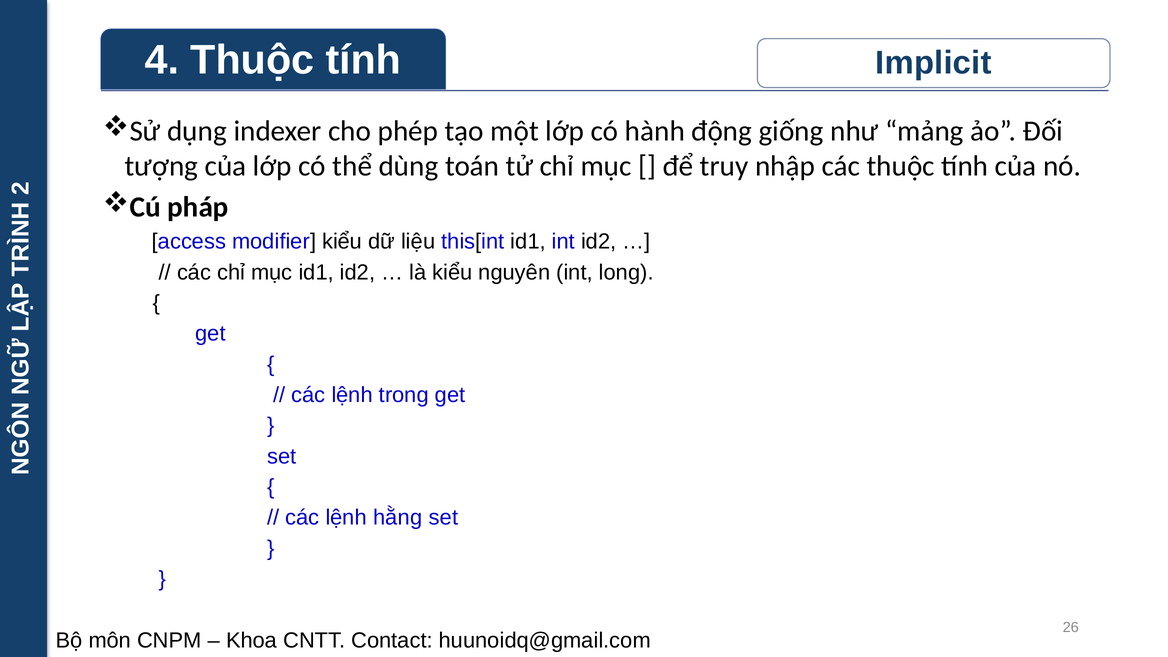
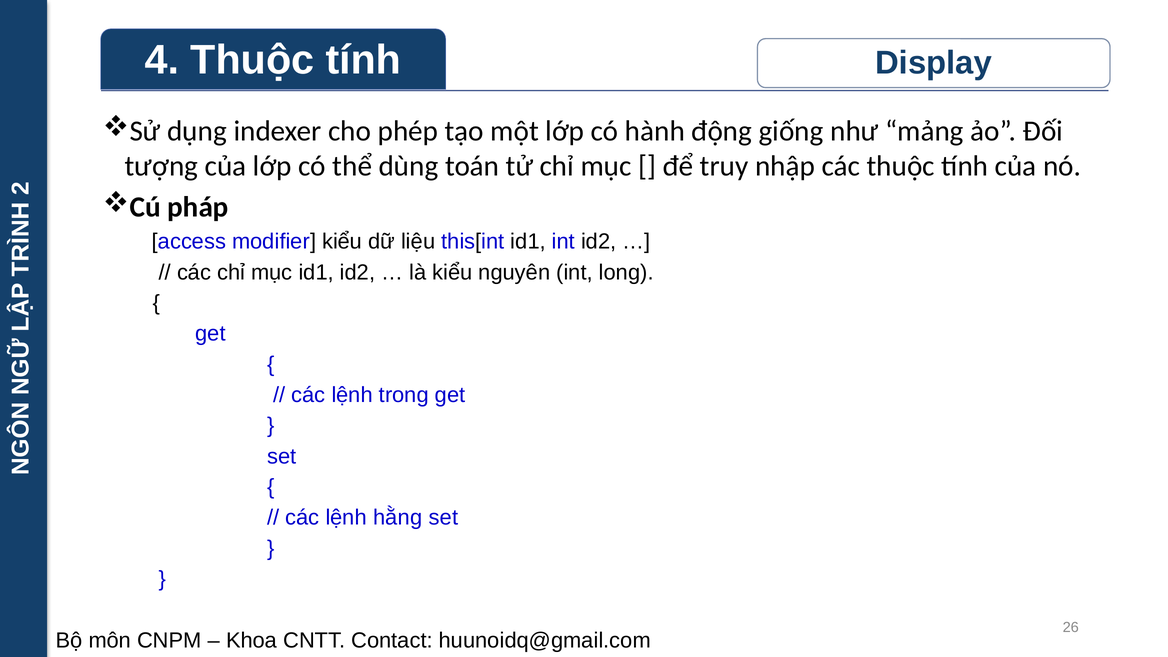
Implicit: Implicit -> Display (934, 63)
